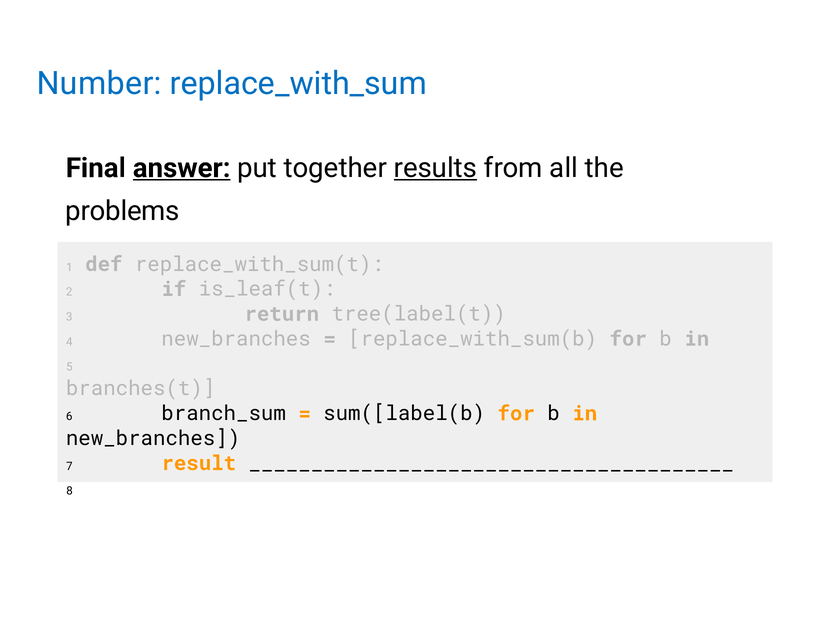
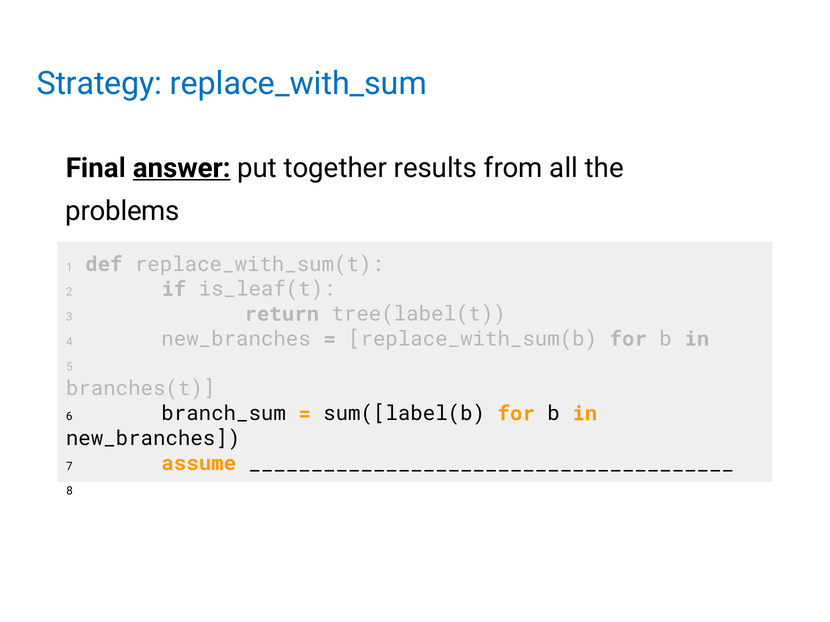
Number: Number -> Strategy (99, 84)
results underline: present -> none (435, 168)
result: result -> assume (199, 464)
